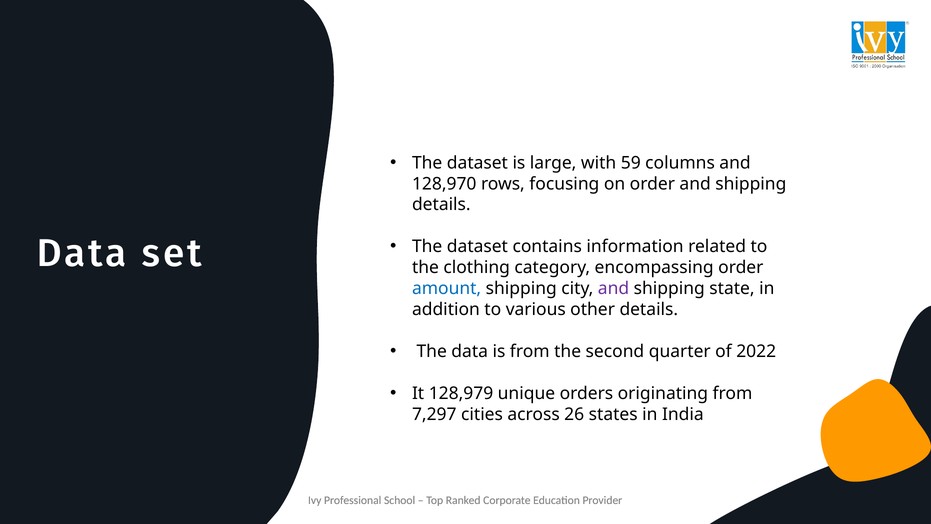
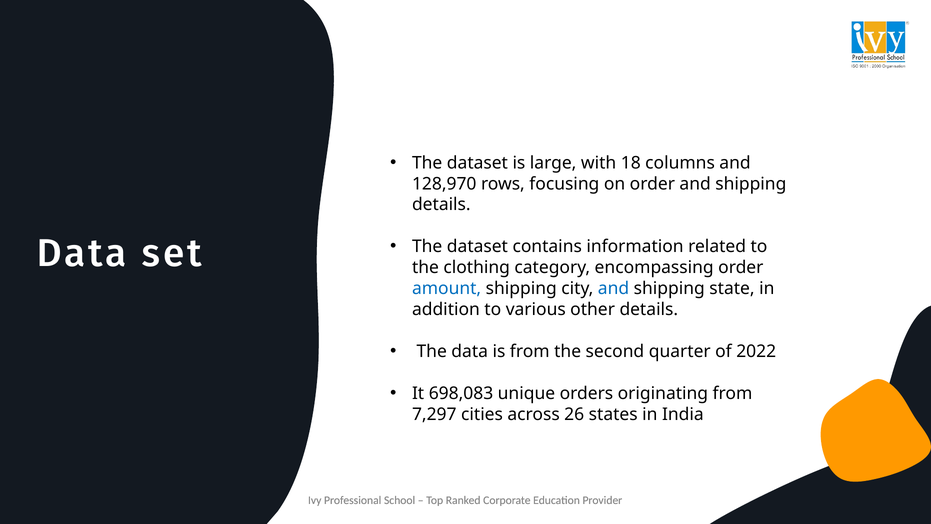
59: 59 -> 18 (631, 163)
and colour: purple -> blue (614, 288)
128,979: 128,979 -> 698,083 (461, 393)
